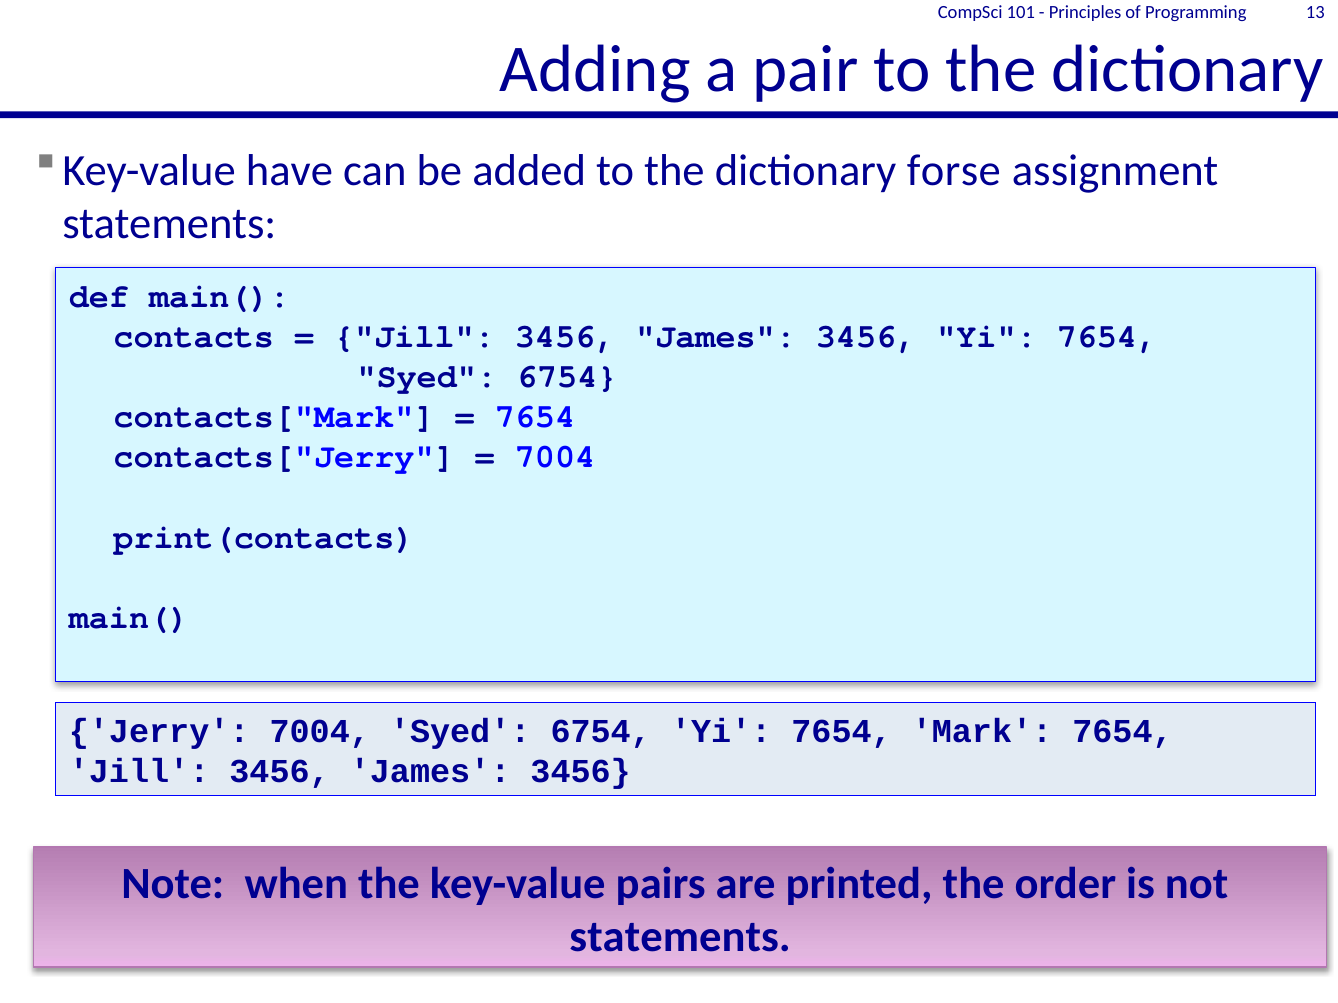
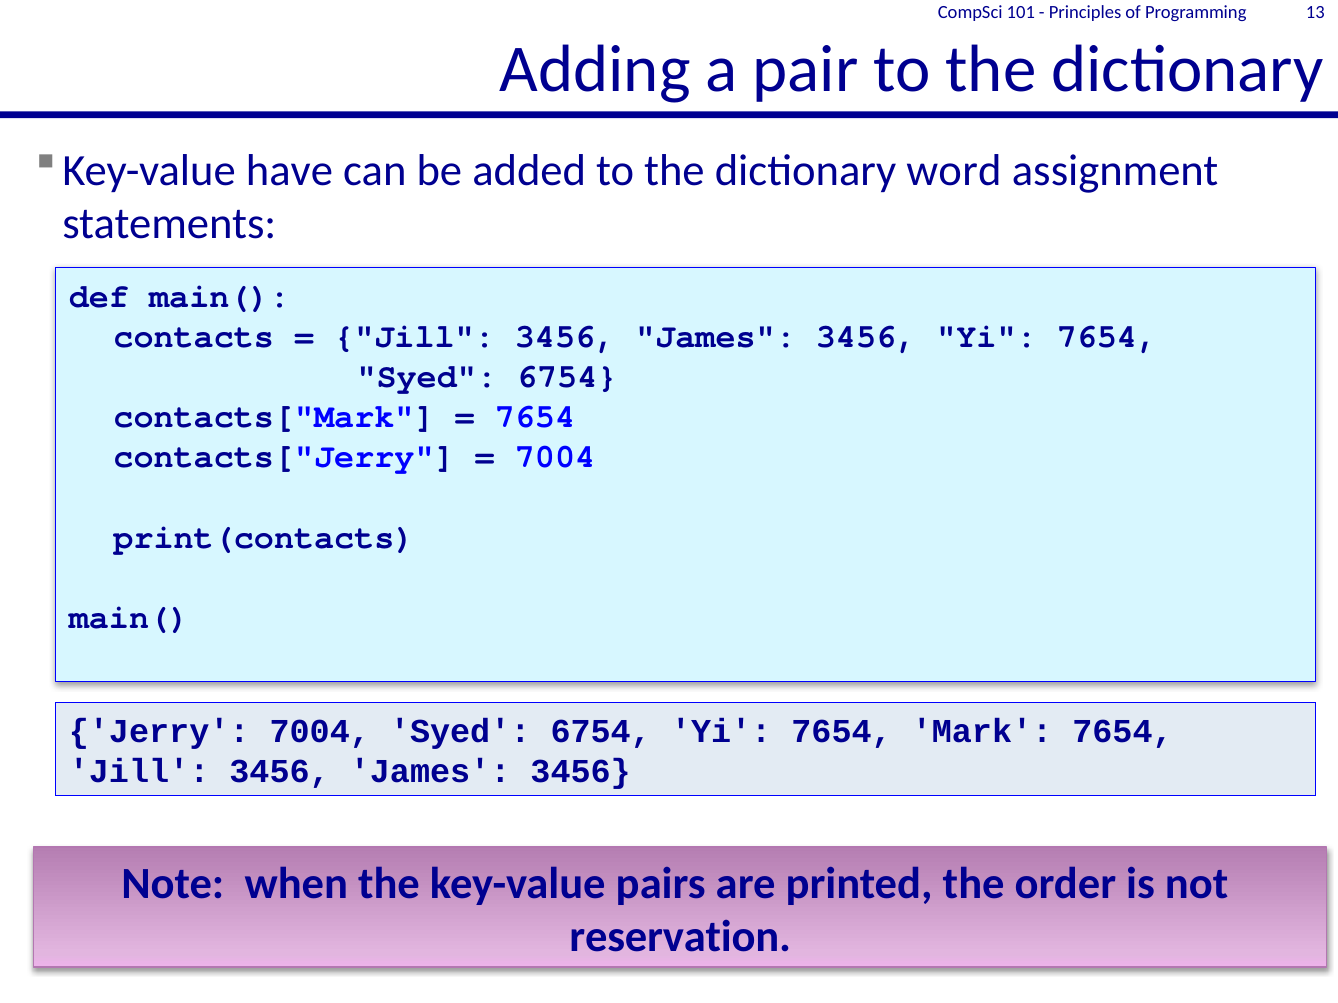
forse: forse -> word (954, 170)
statements: statements -> reservation (680, 937)
